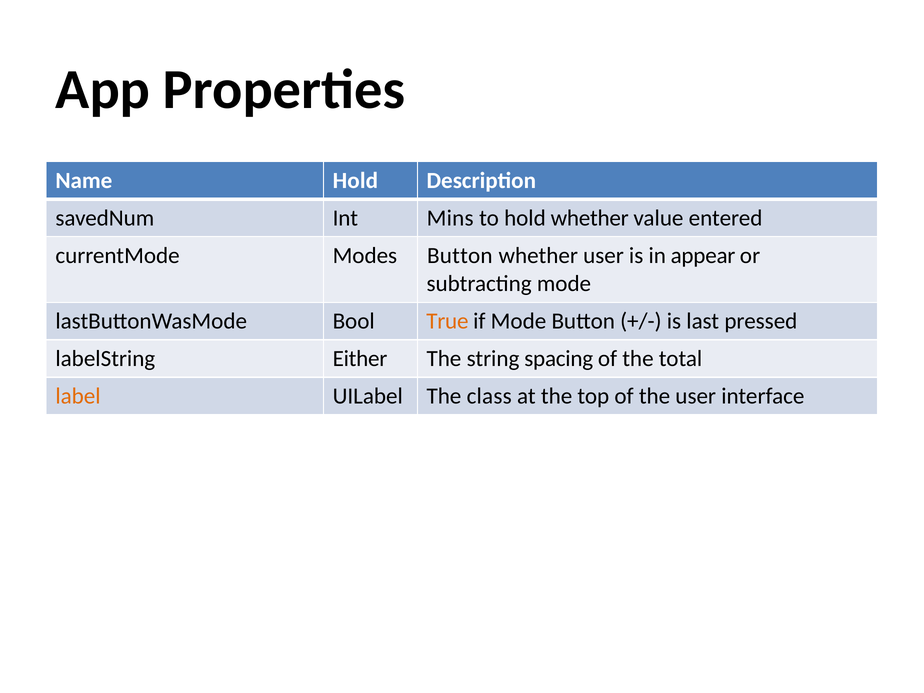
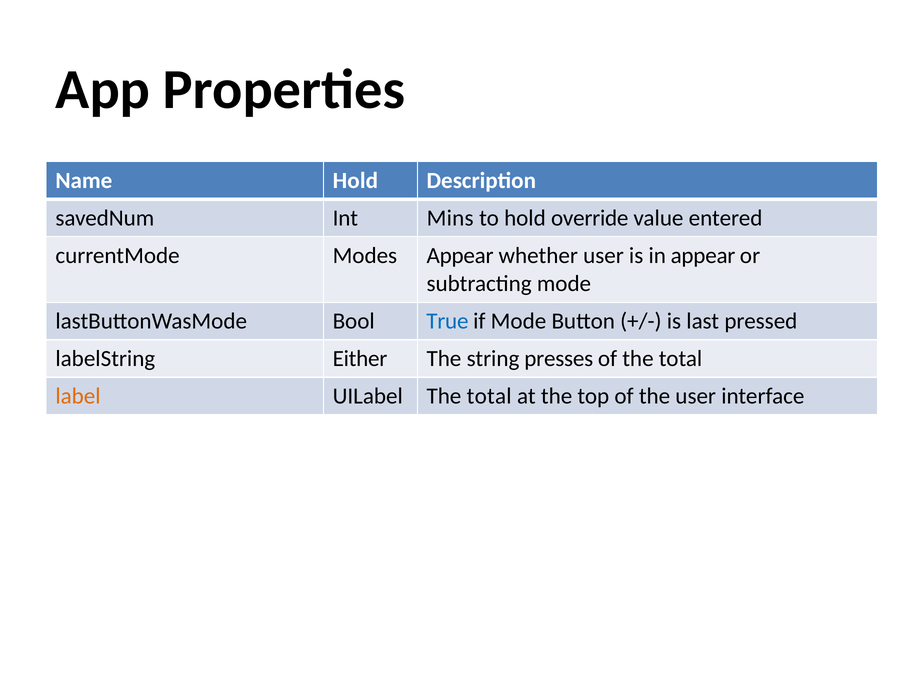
hold whether: whether -> override (590, 218)
Modes Button: Button -> Appear (460, 256)
True colour: orange -> blue (447, 321)
spacing: spacing -> presses (559, 359)
UILabel The class: class -> total (489, 396)
